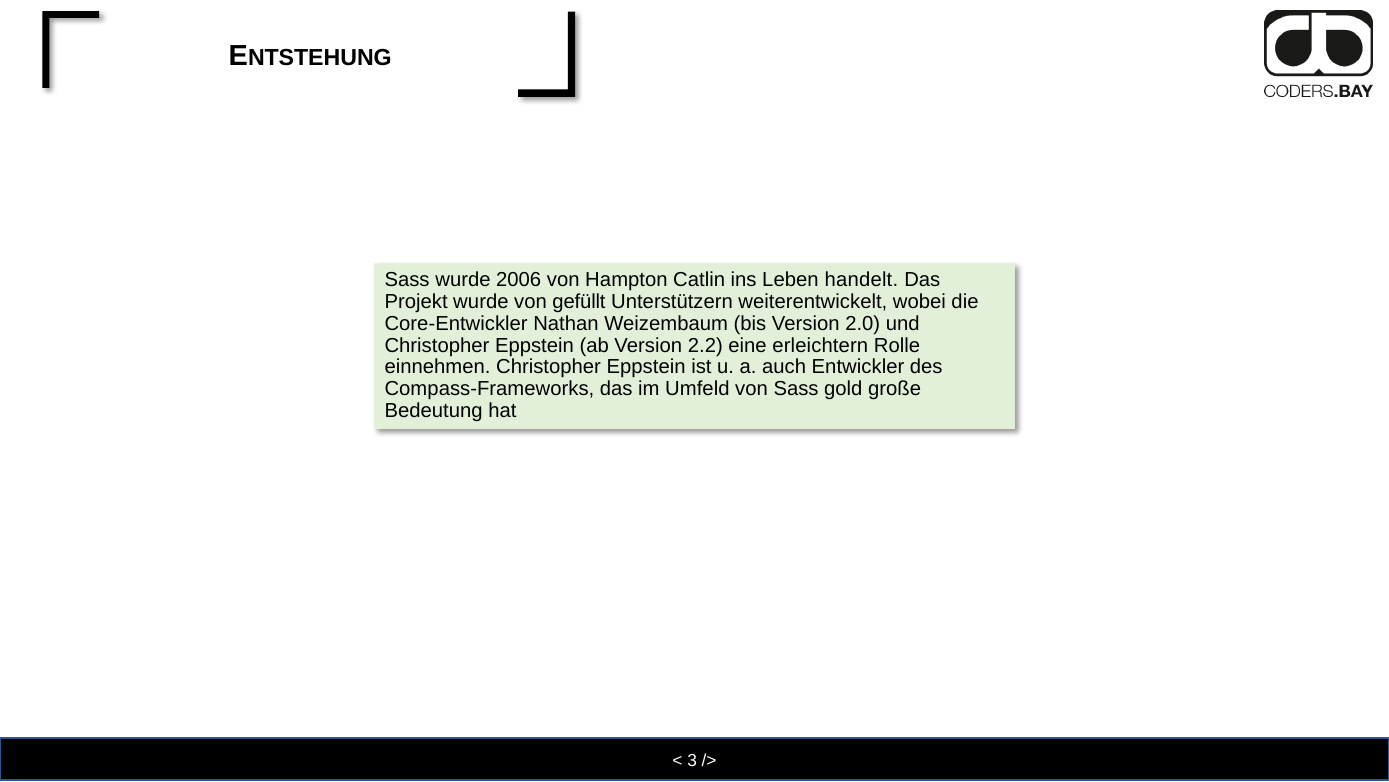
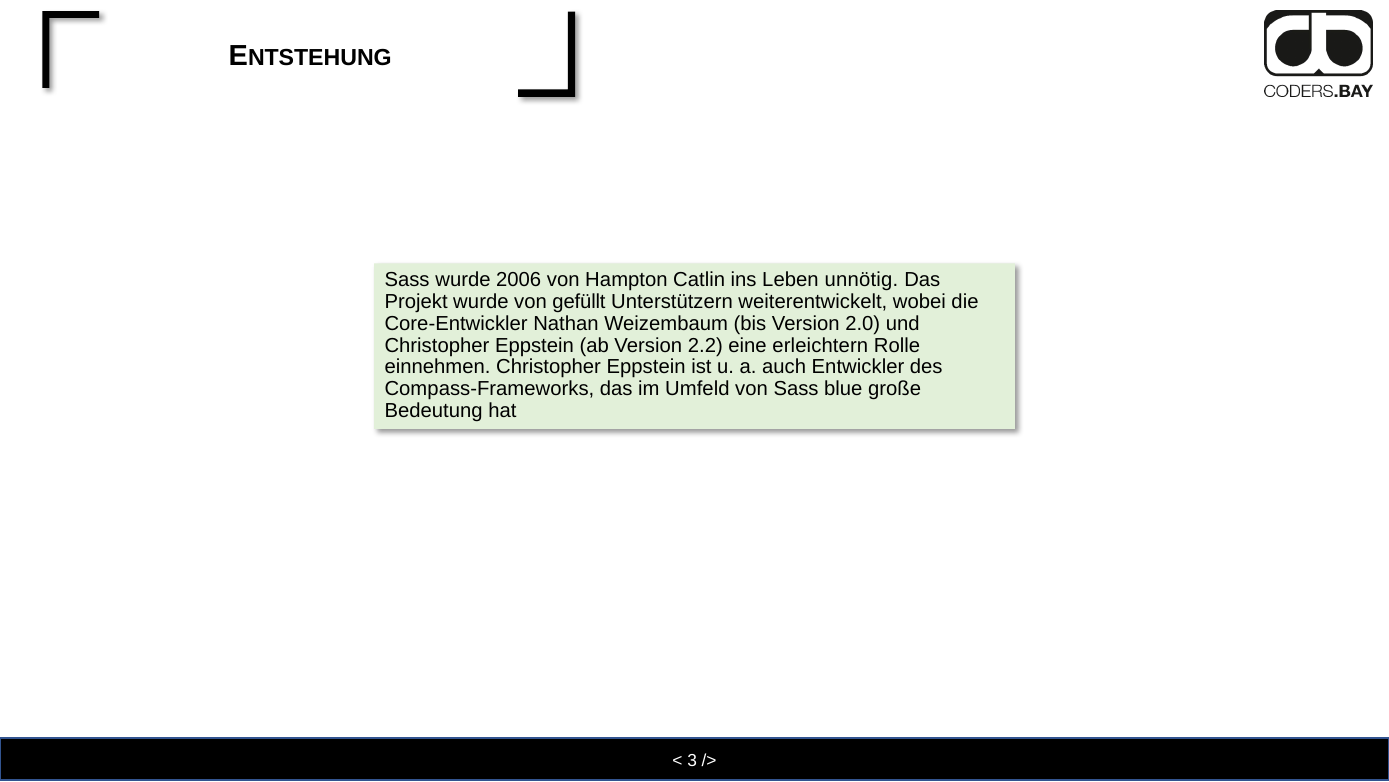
handelt: handelt -> unnötig (861, 279)
gold: gold -> blue (843, 389)
